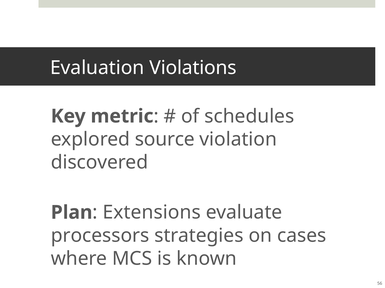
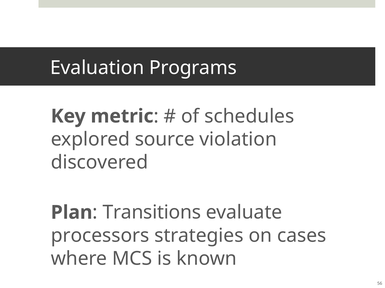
Violations: Violations -> Programs (193, 68)
Extensions: Extensions -> Transitions (152, 213)
